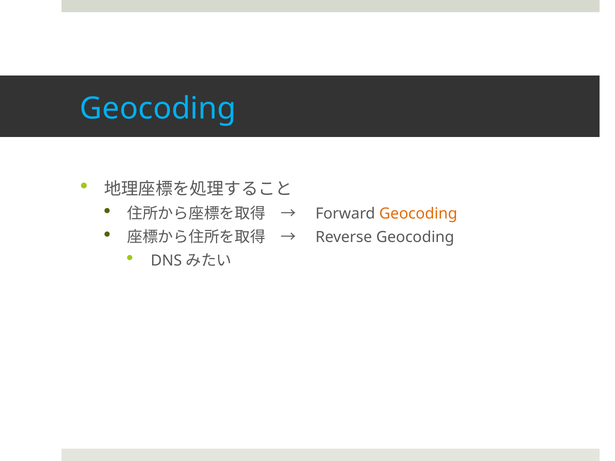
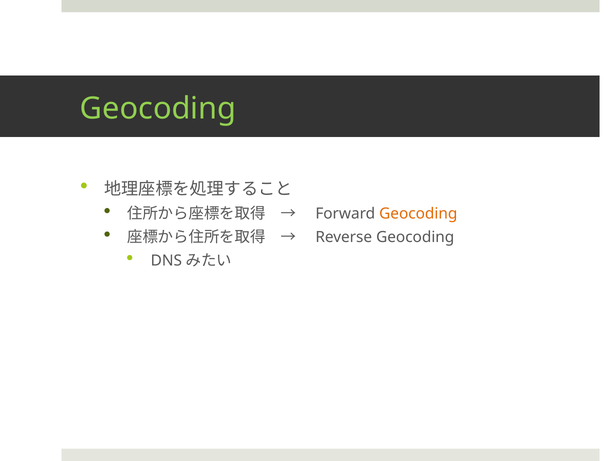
Geocoding colour: light blue -> light green (158, 108)
